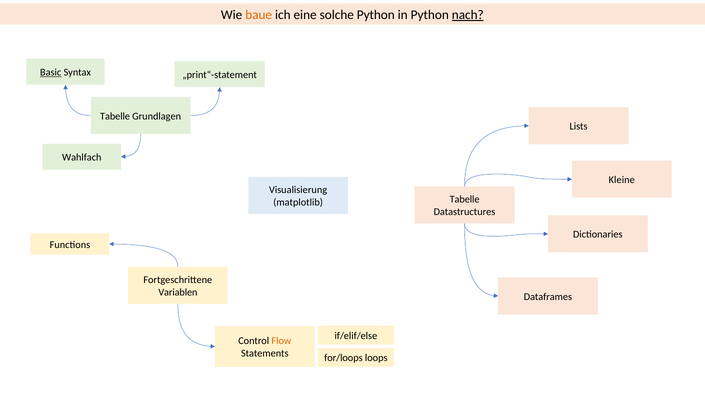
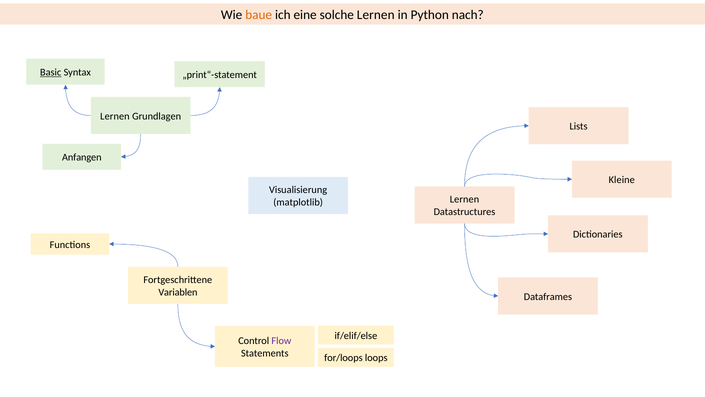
solche Python: Python -> Lernen (376, 15)
nach underline: present -> none (468, 15)
Tabelle: Tabelle -> Lernen (115, 116)
Wahlfach: Wahlfach -> Anfangen (82, 157)
matplotlib Tabelle: Tabelle -> Lernen (464, 199)
Flow colour: orange -> purple (281, 341)
